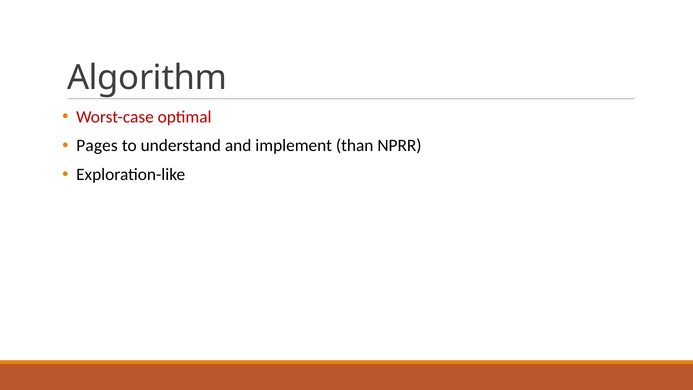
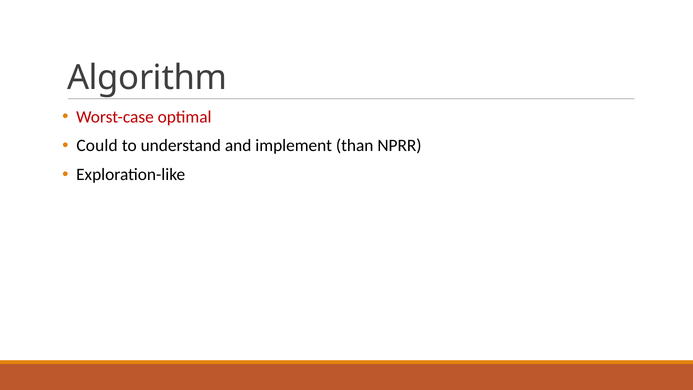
Pages: Pages -> Could (97, 146)
